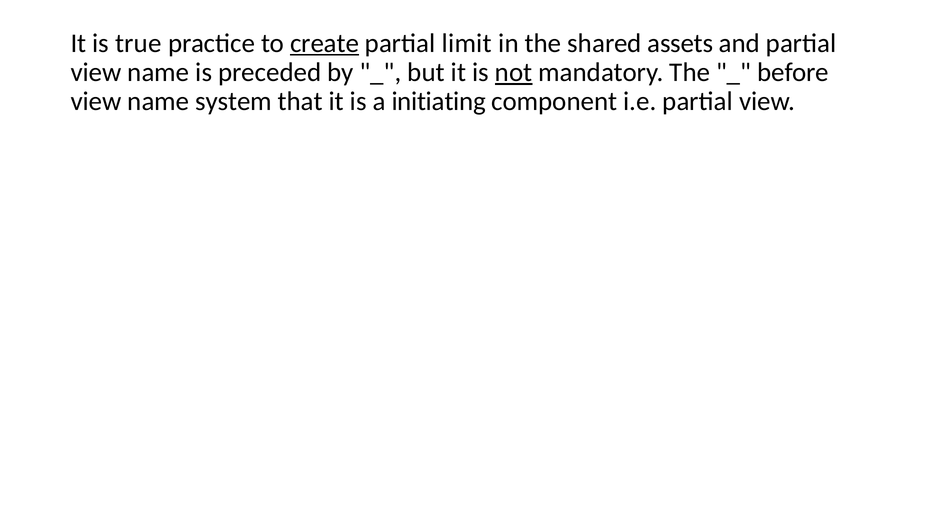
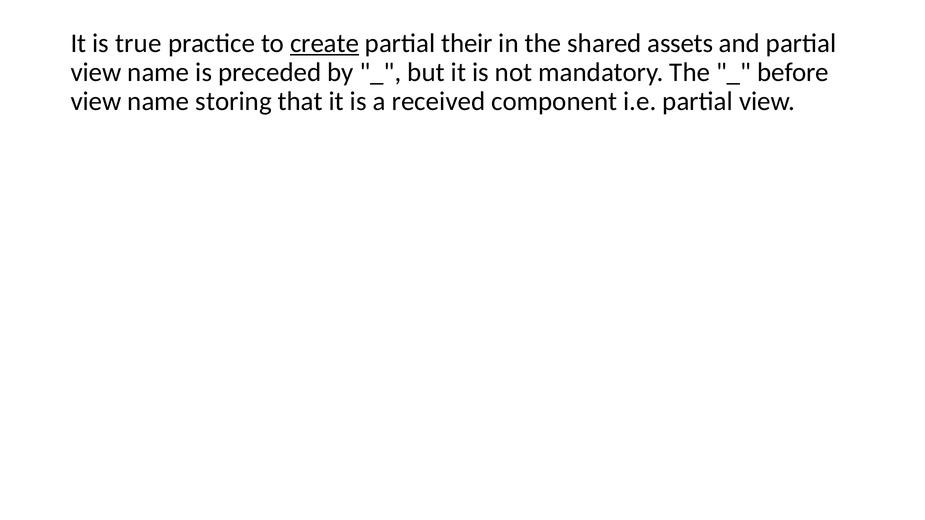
limit: limit -> their (467, 43)
not underline: present -> none (514, 72)
system: system -> storing (234, 102)
initiating: initiating -> received (438, 102)
